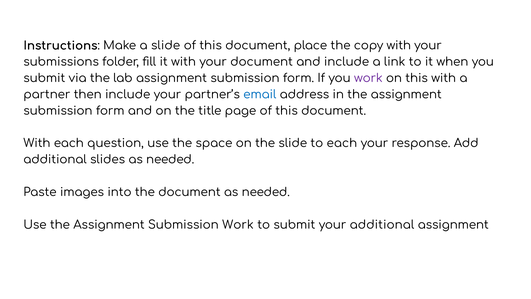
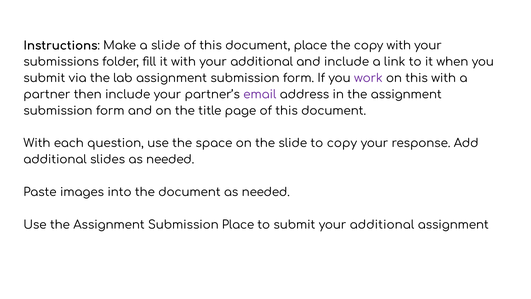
with your document: document -> additional (262, 62)
email colour: blue -> purple (260, 94)
to each: each -> copy (342, 143)
Submission Work: Work -> Place (238, 225)
